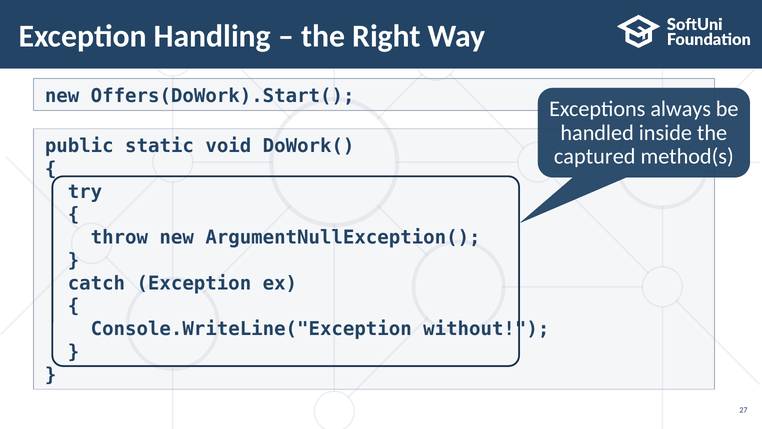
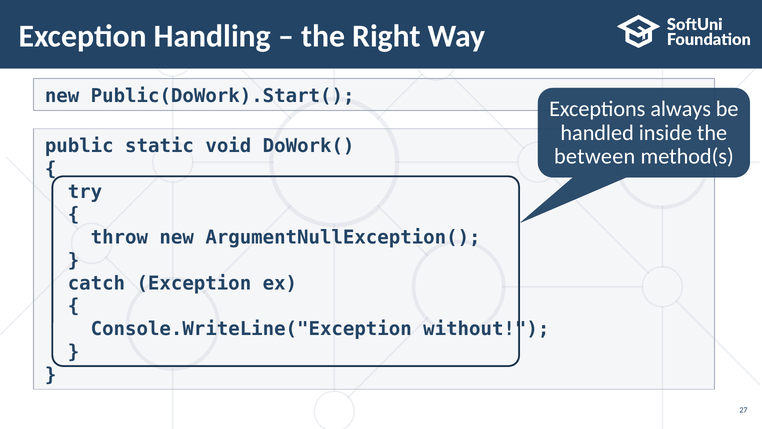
Offers(DoWork).Start(: Offers(DoWork).Start( -> Public(DoWork).Start( (223, 96)
captured: captured -> between (595, 156)
